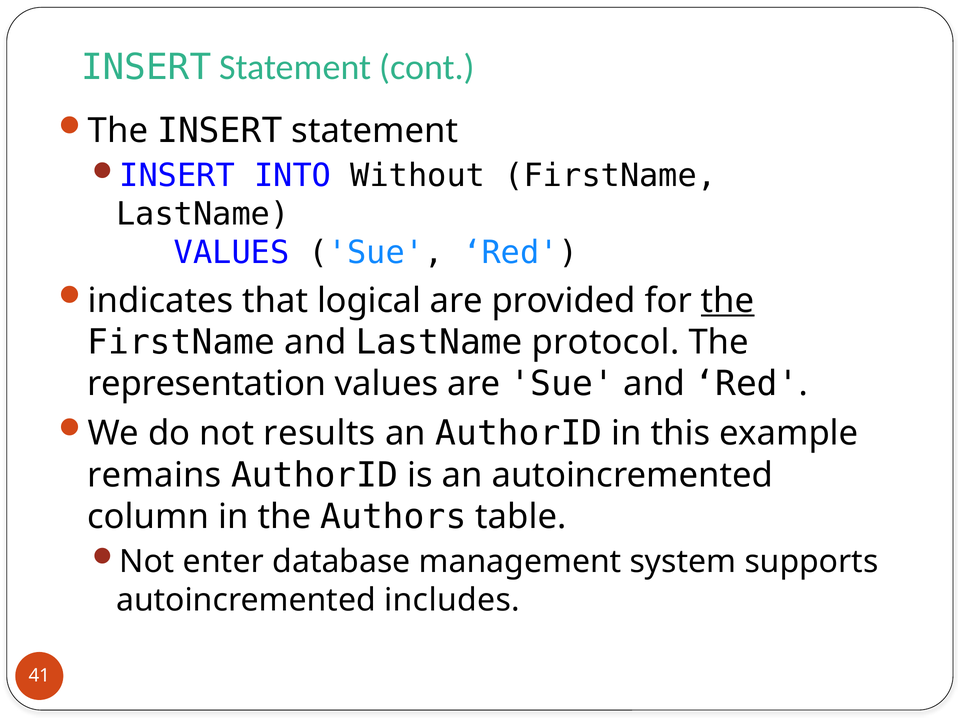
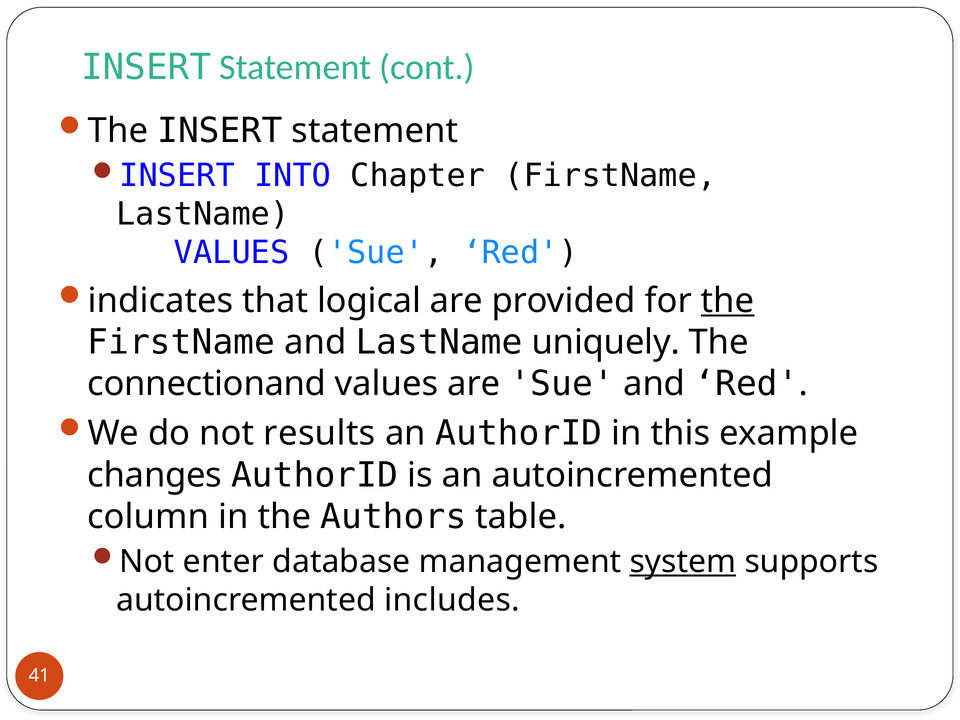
Without: Without -> Chapter (418, 176)
protocol: protocol -> uniquely (606, 342)
representation: representation -> connectionand (207, 384)
remains: remains -> changes (155, 475)
system underline: none -> present (683, 562)
